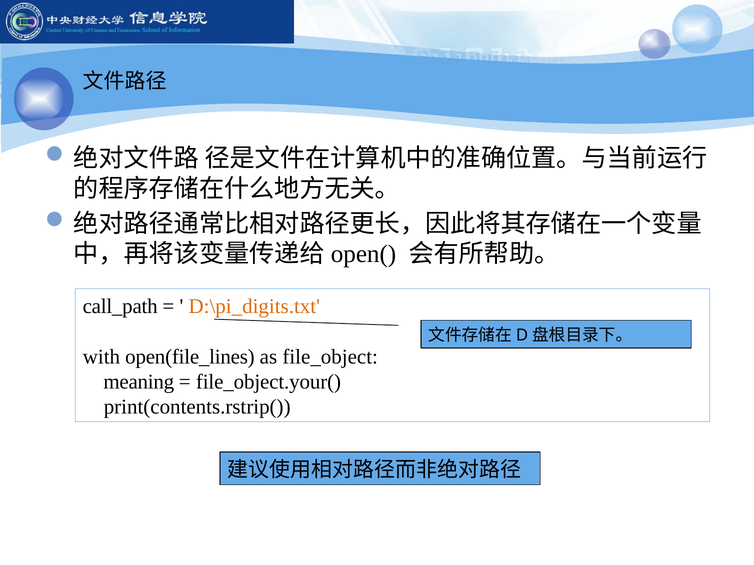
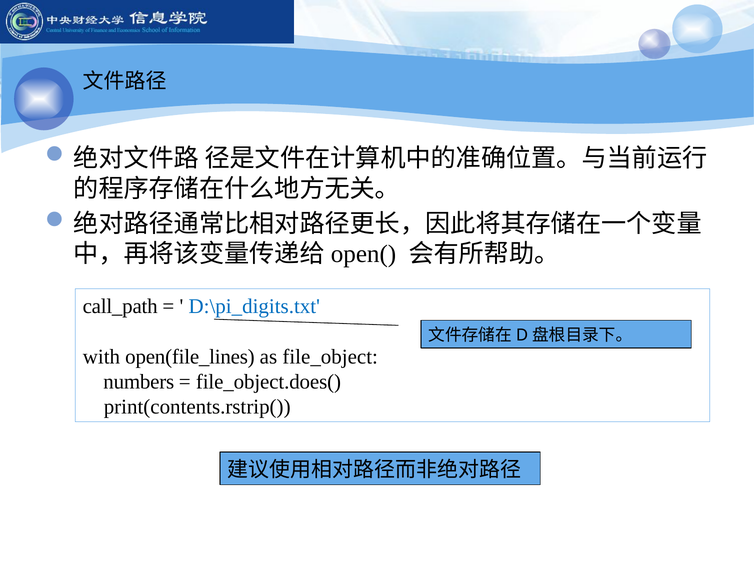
D:\pi_digits.txt colour: orange -> blue (254, 307)
meaning: meaning -> numbers (139, 382)
file_object.your(: file_object.your( -> file_object.does( (268, 382)
